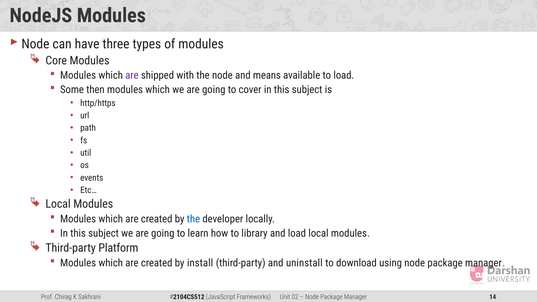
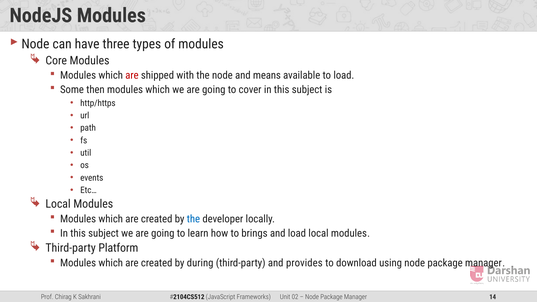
are colour: purple -> red (132, 75)
library: library -> brings (254, 233)
install: install -> during (200, 263)
uninstall: uninstall -> provides (304, 263)
